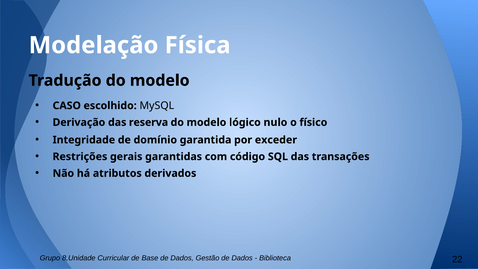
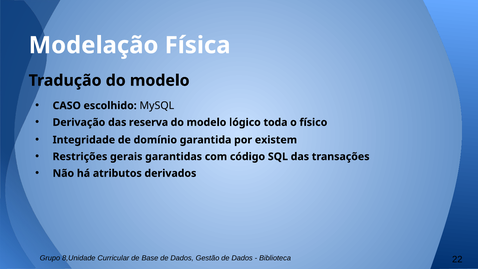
nulo: nulo -> toda (276, 122)
exceder: exceder -> existem (276, 140)
